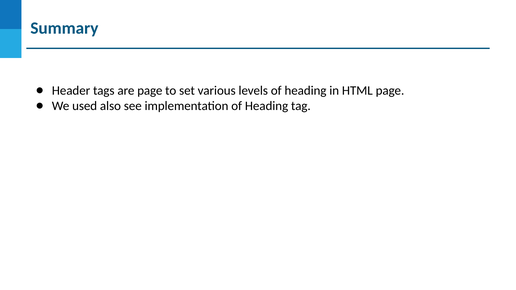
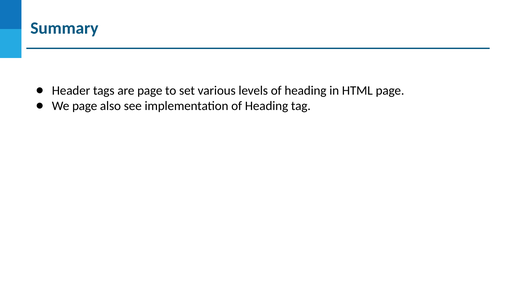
We used: used -> page (85, 106)
